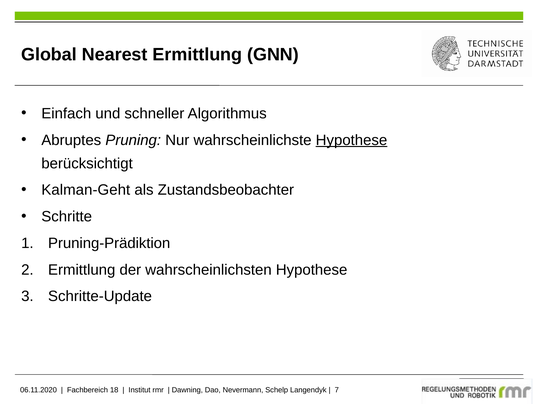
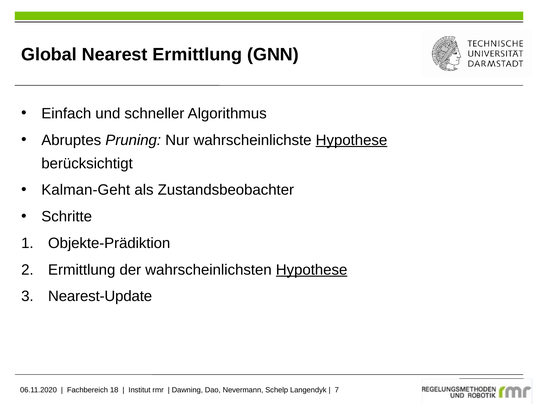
Pruning-Prädiktion: Pruning-Prädiktion -> Objekte-Prädiktion (109, 243)
Hypothese underline: none -> present (312, 269)
Schritte-Update: Schritte-Update -> Nearest-Update (100, 296)
